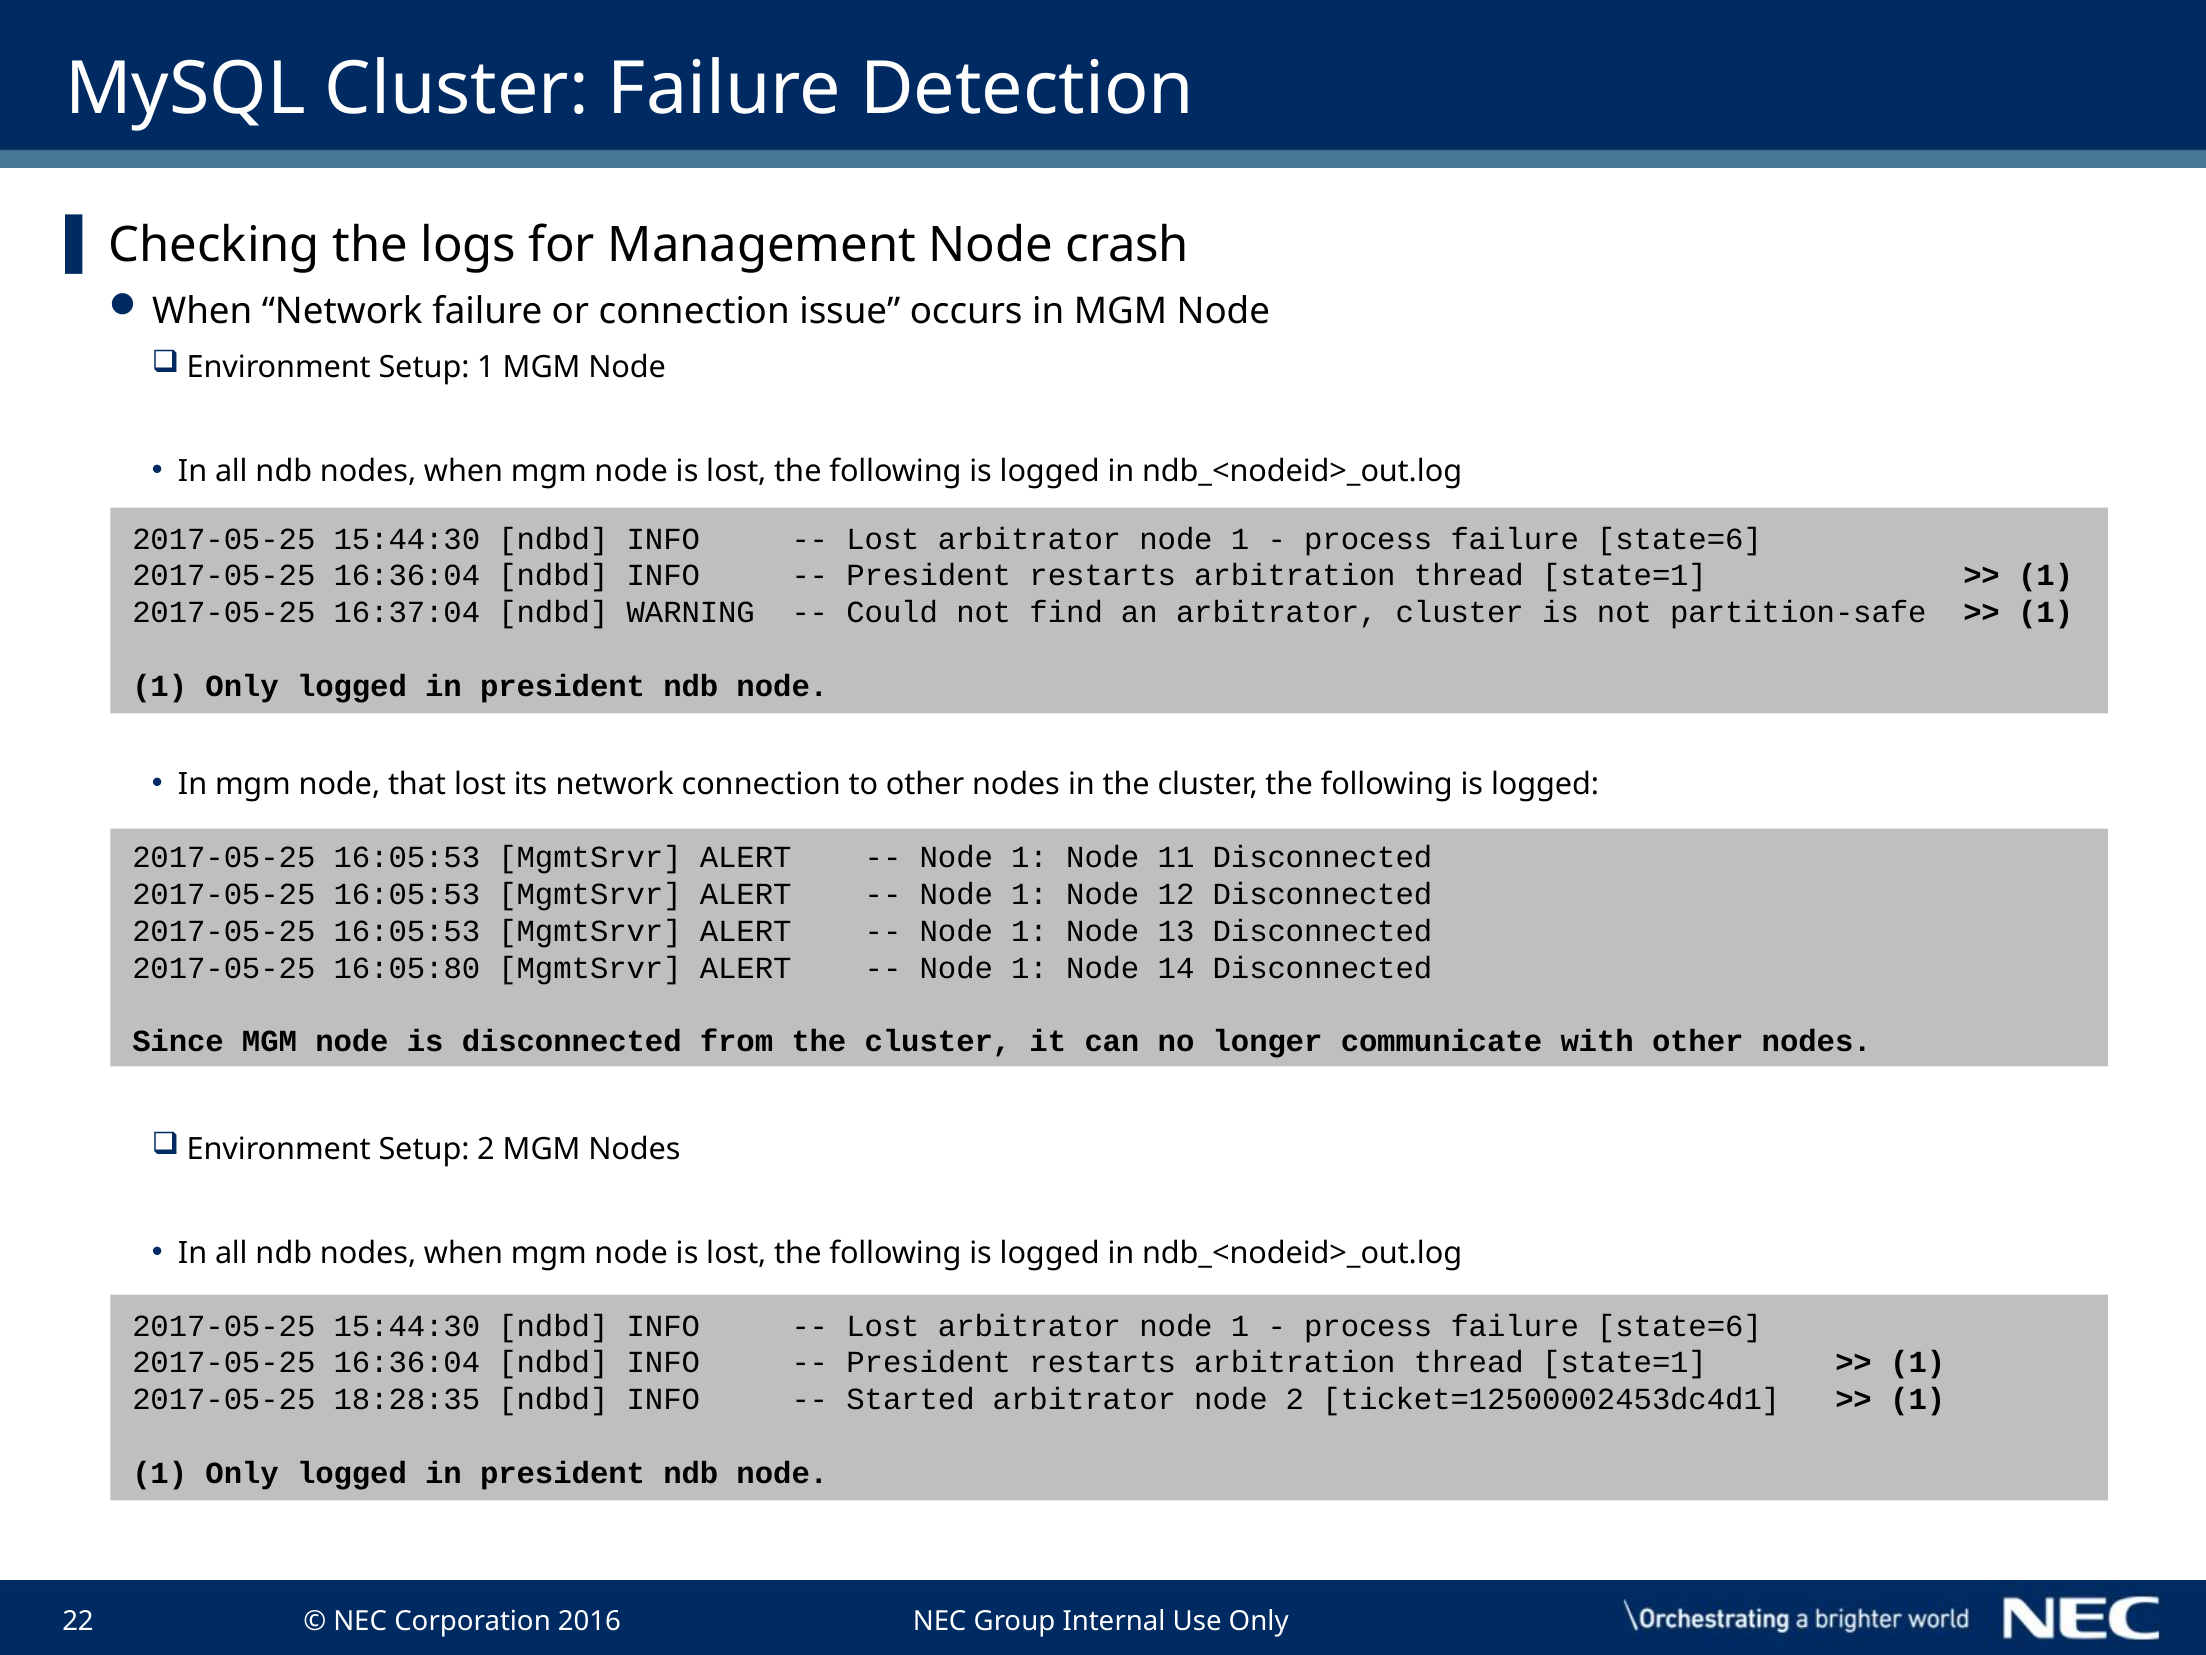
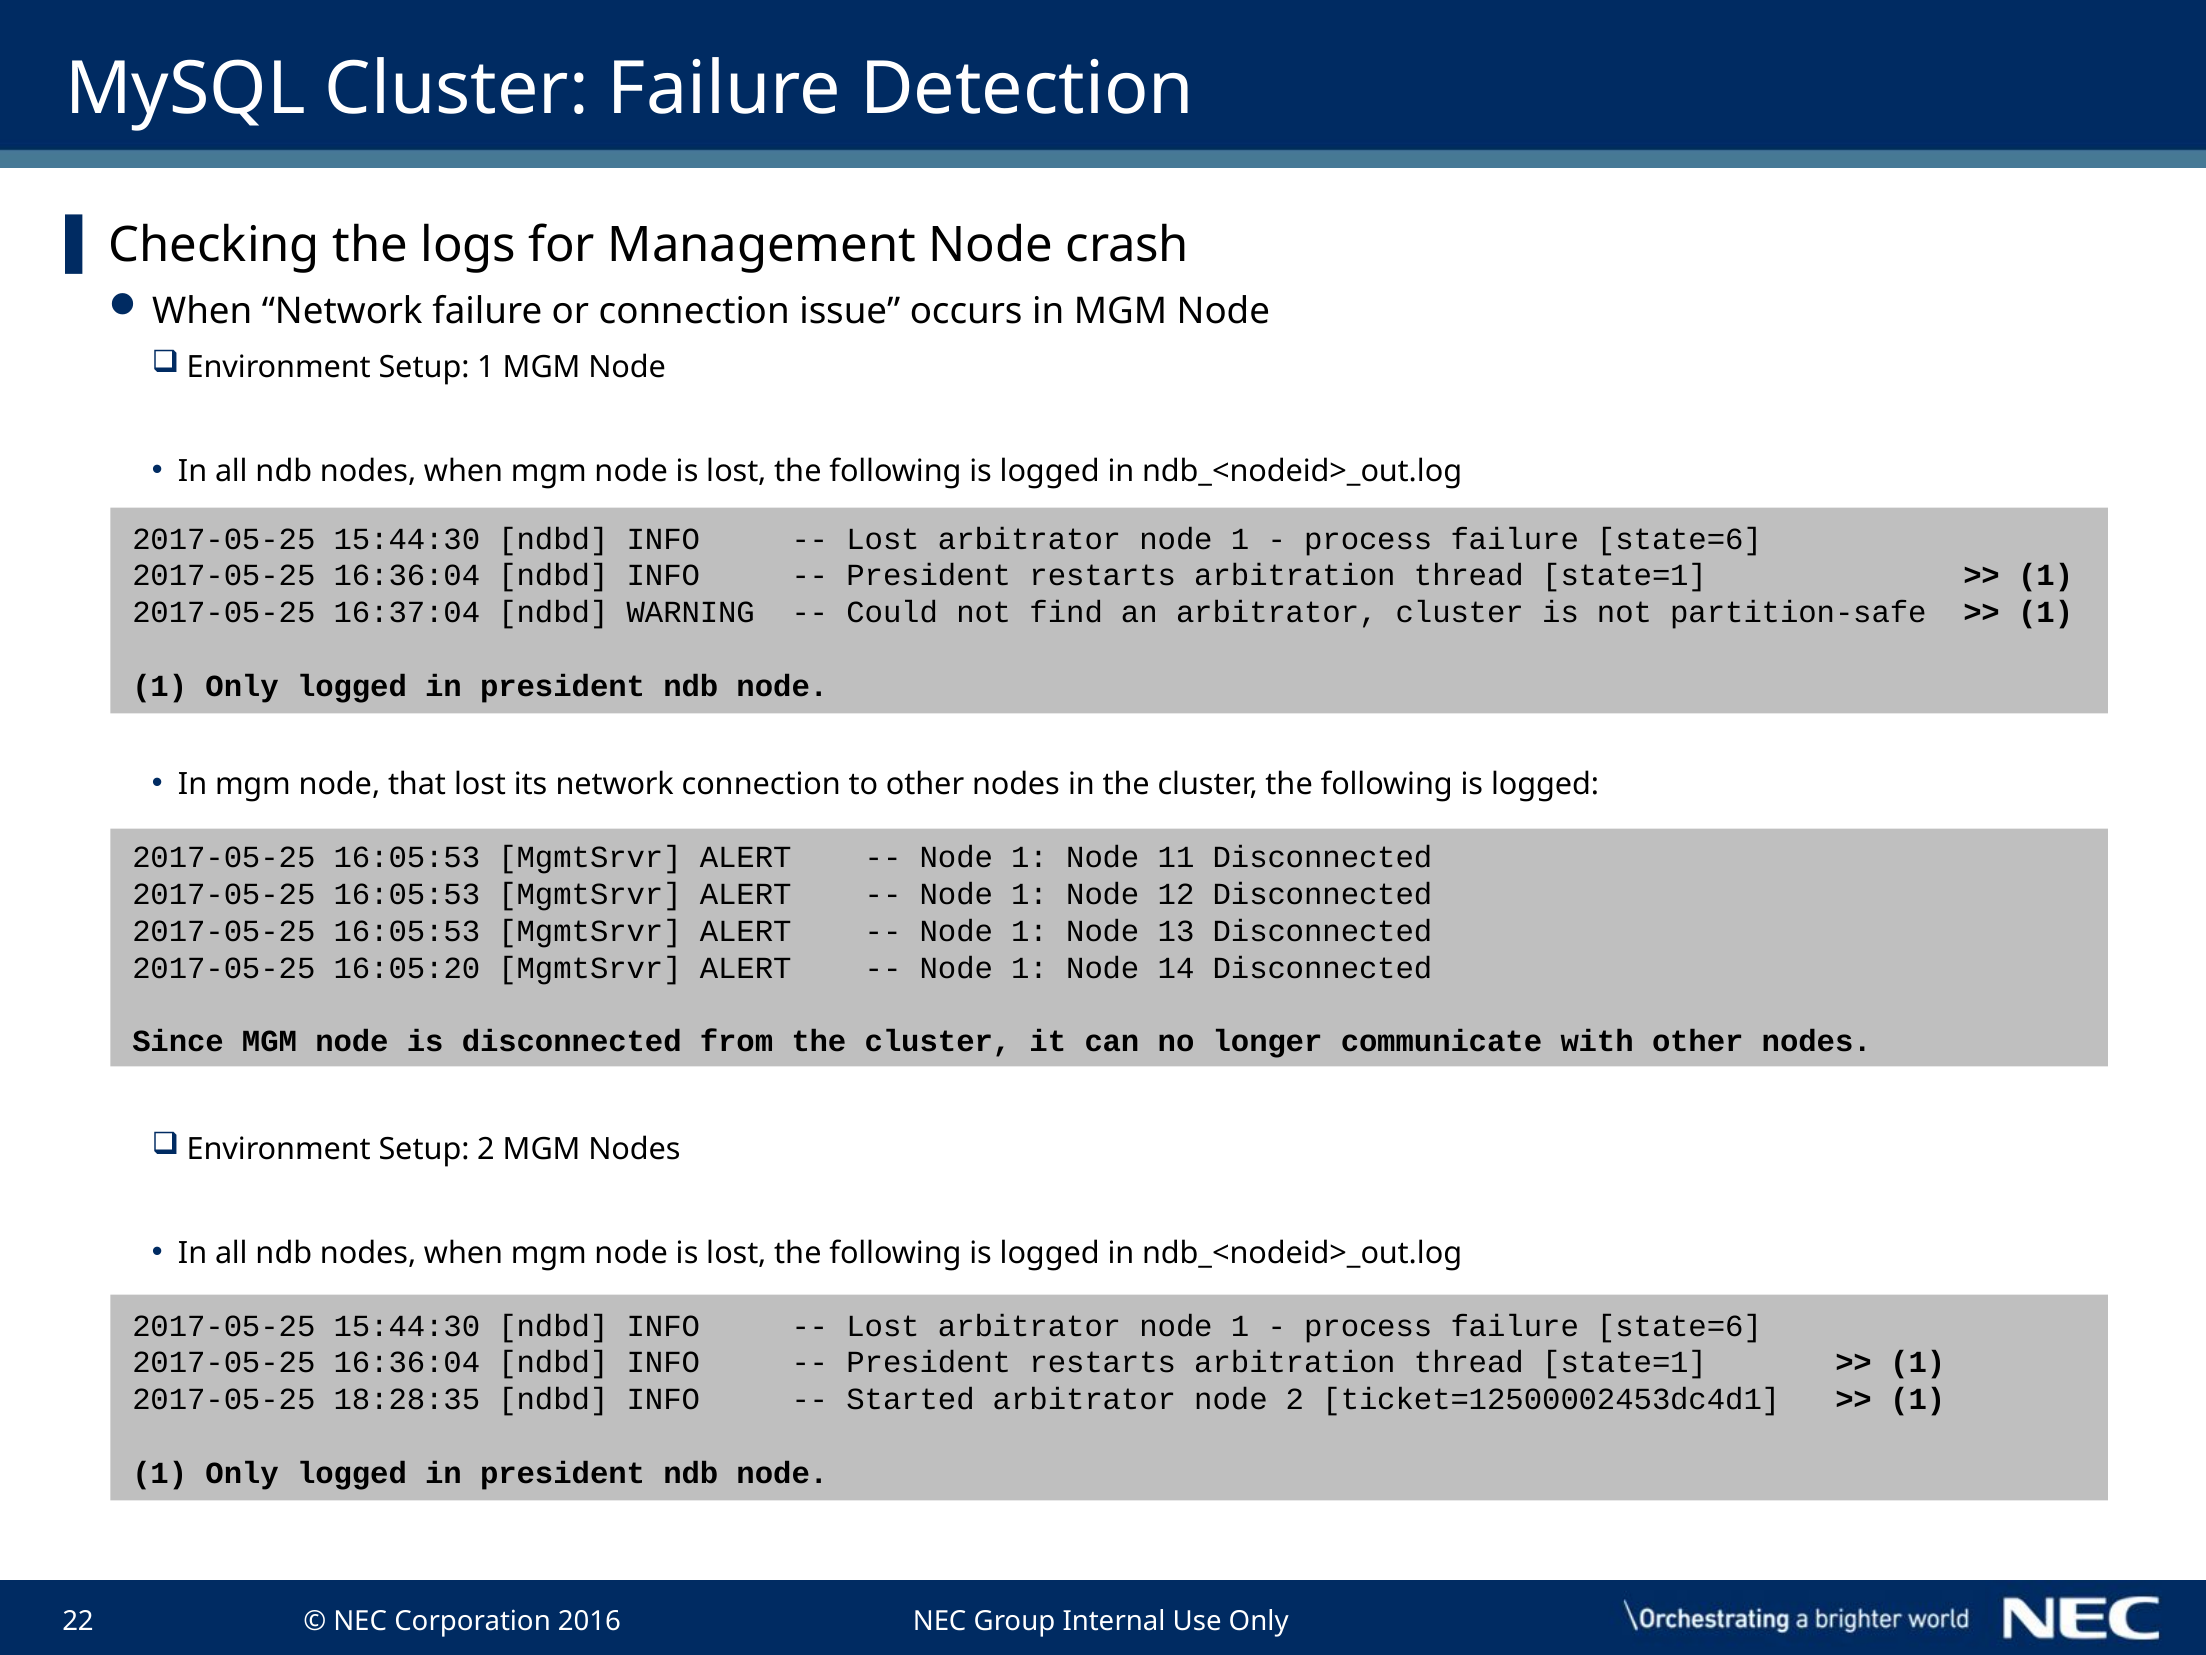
16:05:80: 16:05:80 -> 16:05:20 (407, 968)
